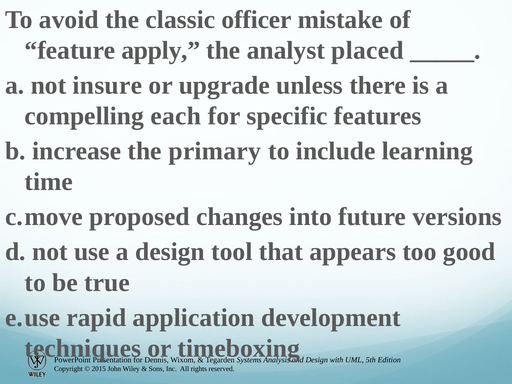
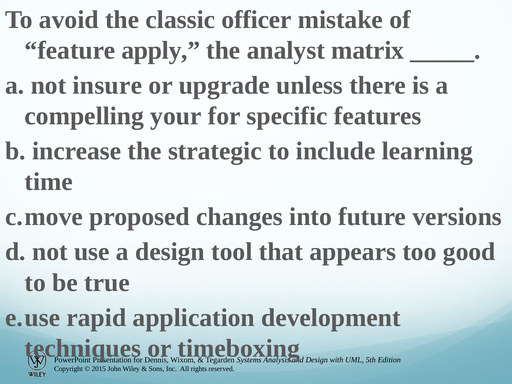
placed: placed -> matrix (368, 50)
each: each -> your (176, 116)
primary: primary -> strategic (215, 151)
